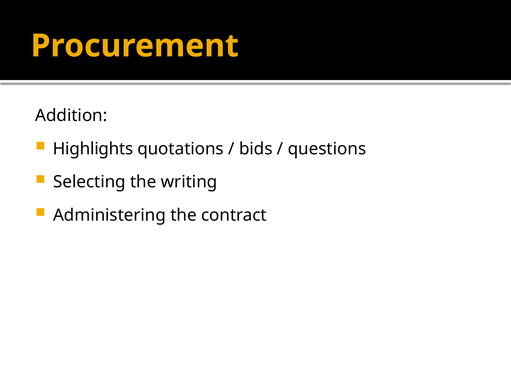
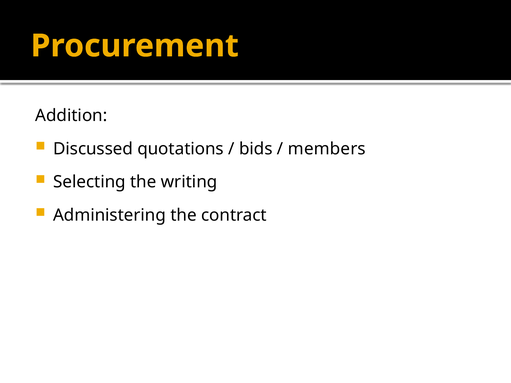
Highlights: Highlights -> Discussed (93, 149)
questions: questions -> members (327, 149)
